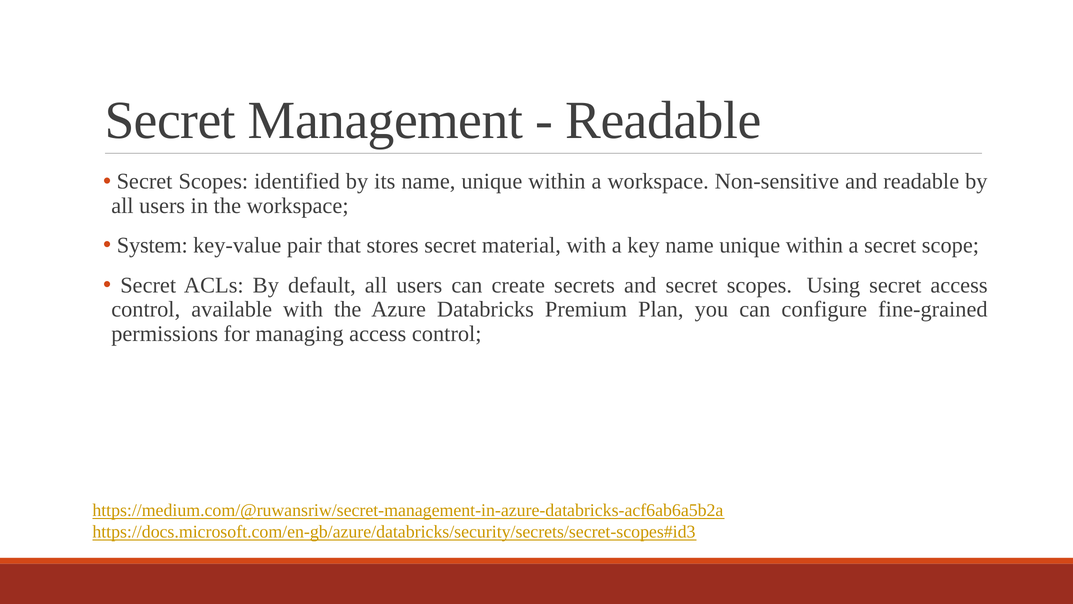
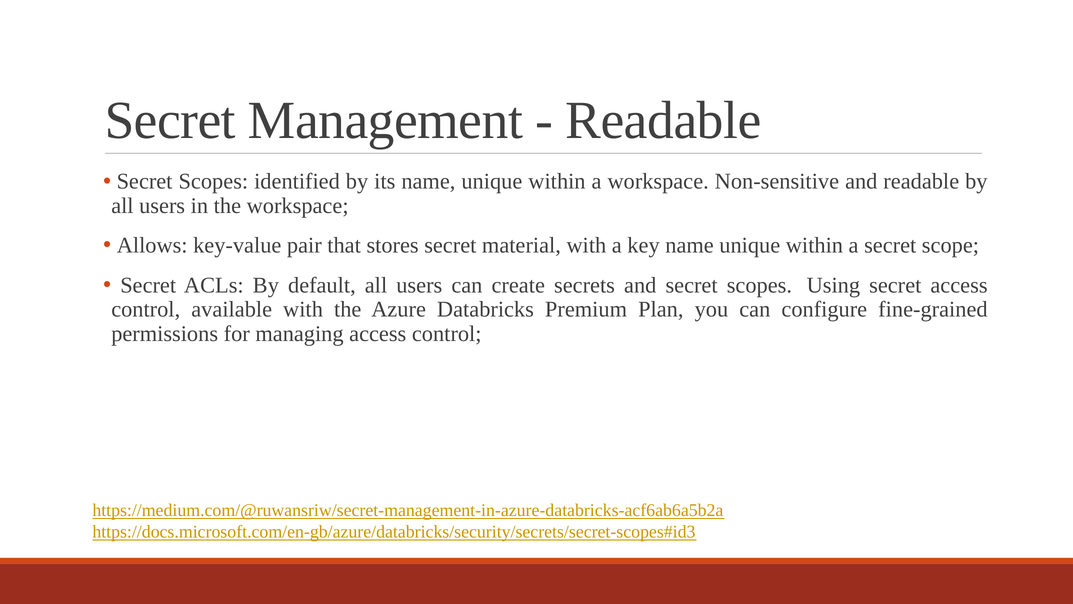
System: System -> Allows (152, 245)
